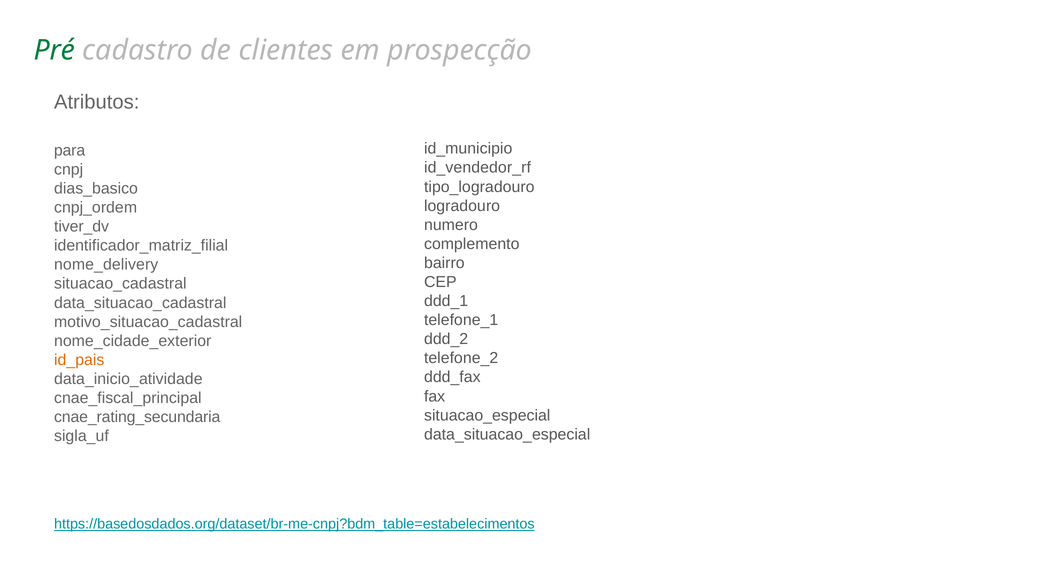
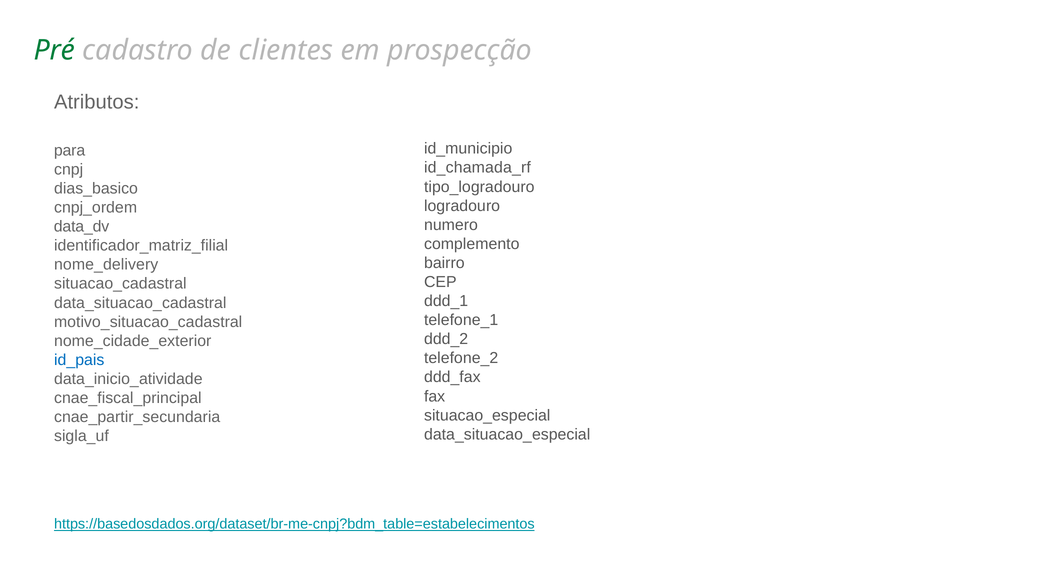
id_vendedor_rf: id_vendedor_rf -> id_chamada_rf (477, 168)
tiver_dv: tiver_dv -> data_dv (82, 227)
id_pais colour: orange -> blue (79, 360)
cnae_rating_secundaria: cnae_rating_secundaria -> cnae_partir_secundaria (137, 417)
